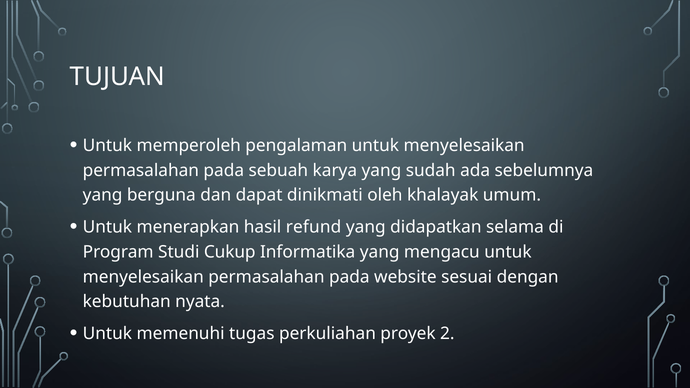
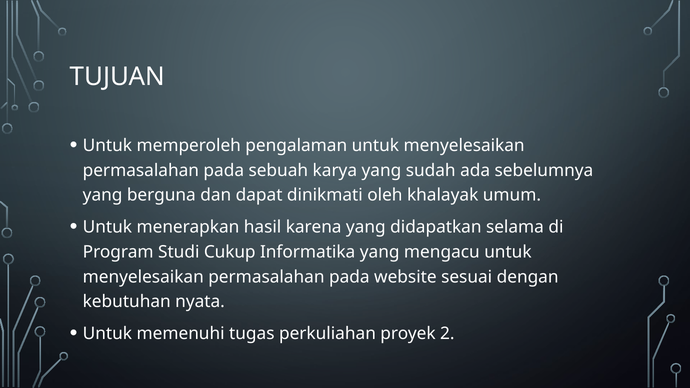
refund: refund -> karena (314, 227)
